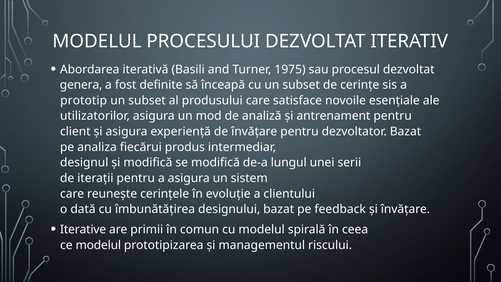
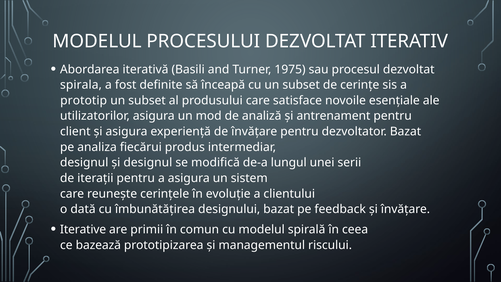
genera: genera -> spirala (81, 85)
și modifică: modifică -> designul (148, 163)
ce modelul: modelul -> bazează (98, 245)
